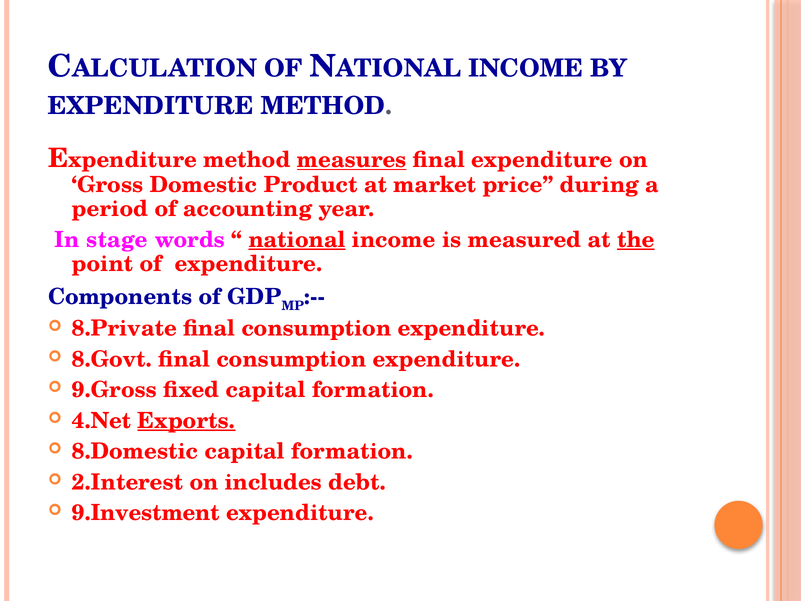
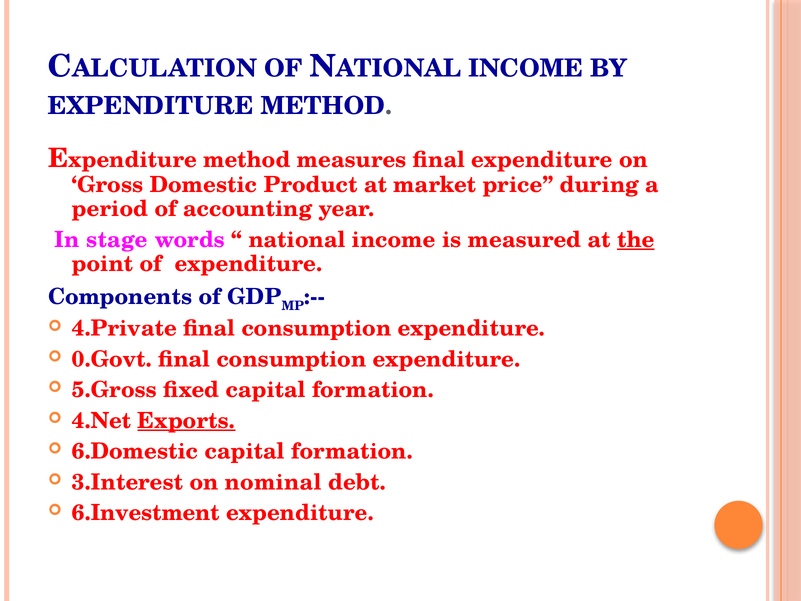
measures underline: present -> none (352, 160)
national underline: present -> none (297, 240)
8.Private: 8.Private -> 4.Private (124, 328)
8.Govt: 8.Govt -> 0.Govt (112, 359)
9.Gross: 9.Gross -> 5.Gross (114, 390)
8.Domestic: 8.Domestic -> 6.Domestic (135, 451)
2.Interest: 2.Interest -> 3.Interest (128, 482)
includes: includes -> nominal (273, 482)
9.Investment: 9.Investment -> 6.Investment (146, 513)
